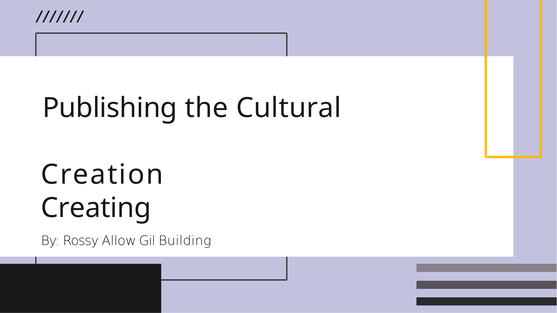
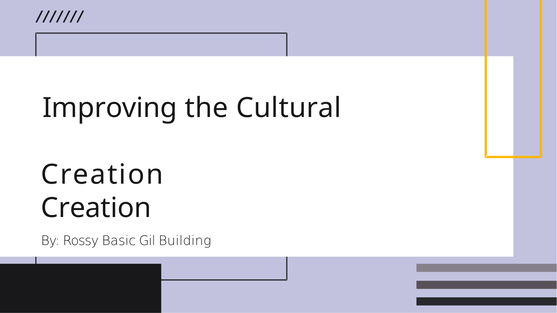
Publishing: Publishing -> Improving (110, 108)
Creating: Creating -> Creation (96, 208)
Allow: Allow -> Basic (119, 241)
